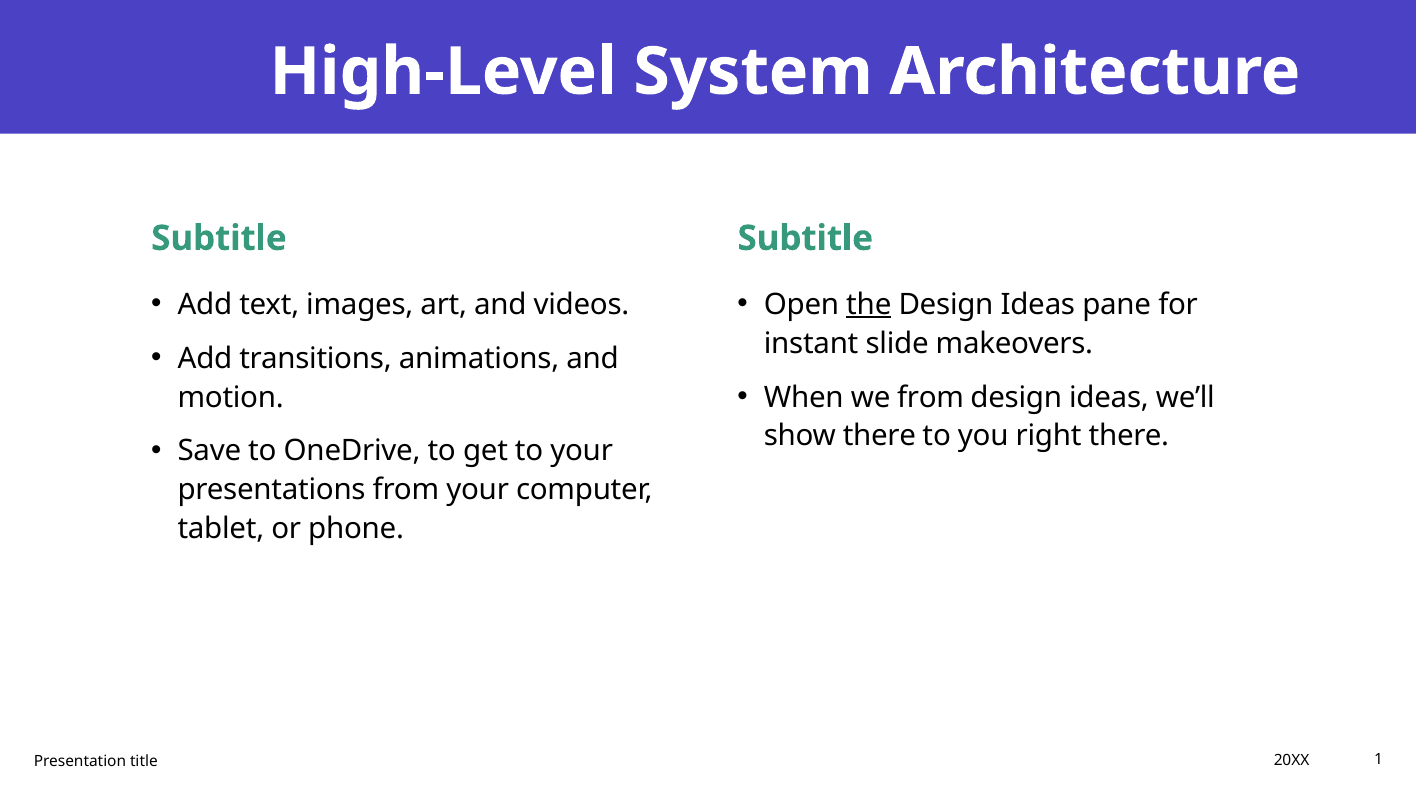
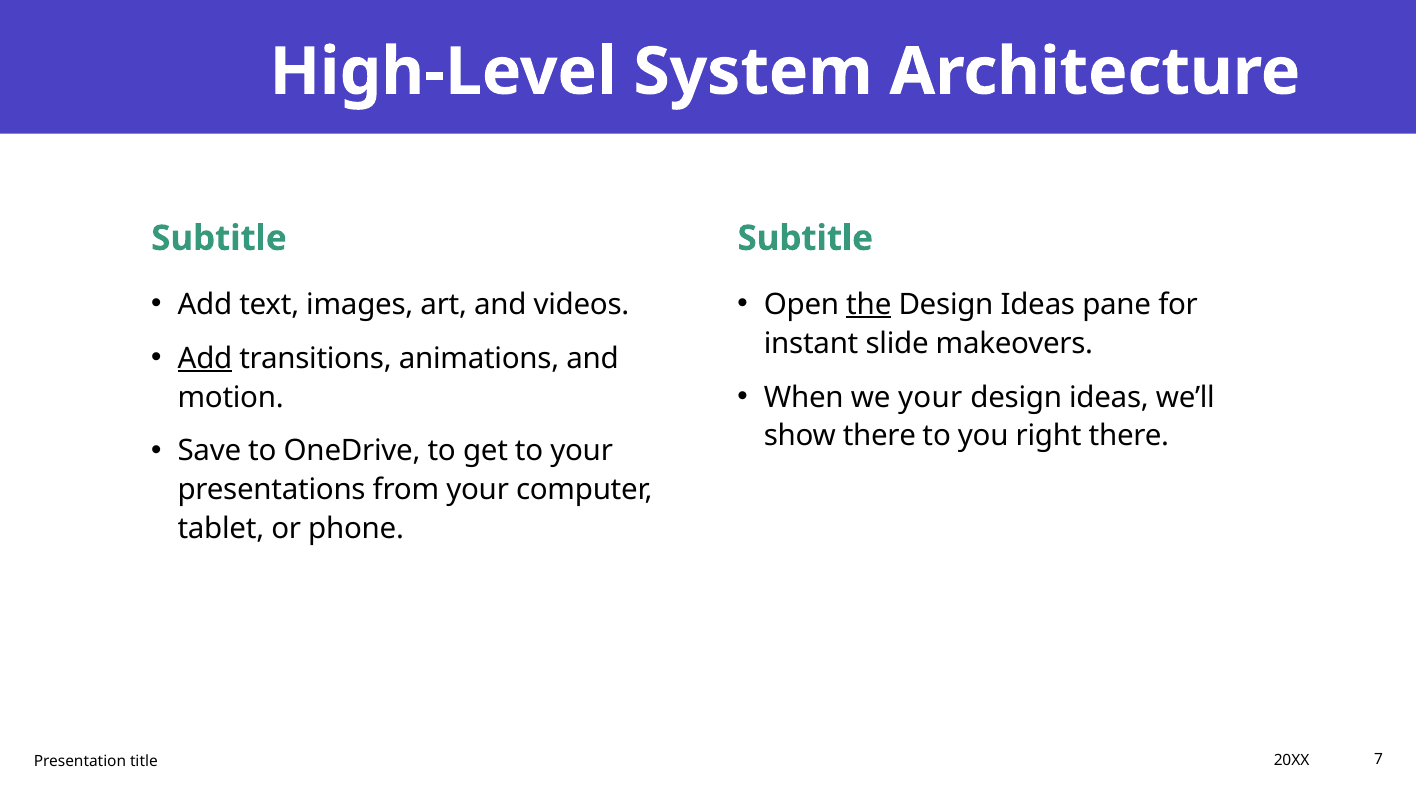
Add underline: none -> present (205, 358)
we from: from -> your (930, 397)
1: 1 -> 7 (1378, 759)
